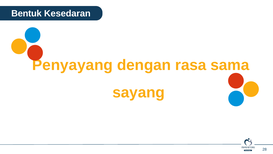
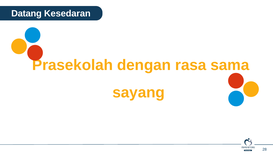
Bentuk: Bentuk -> Datang (26, 13)
Penyayang: Penyayang -> Prasekolah (73, 65)
